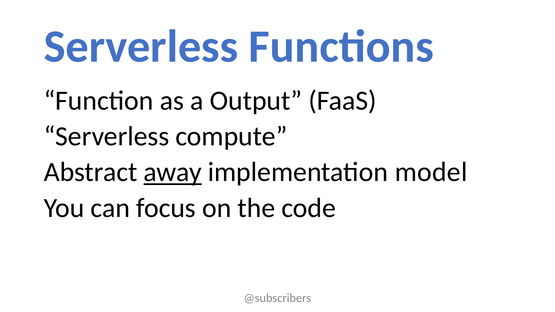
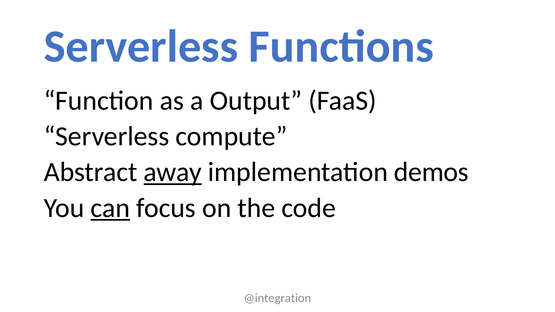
model: model -> demos (431, 172)
can underline: none -> present (110, 208)
@subscribers: @subscribers -> @integration (277, 298)
